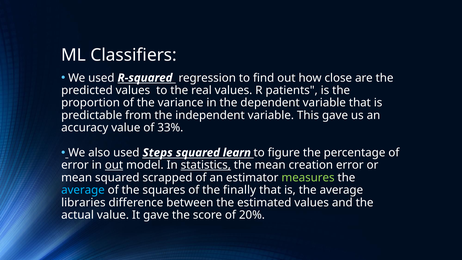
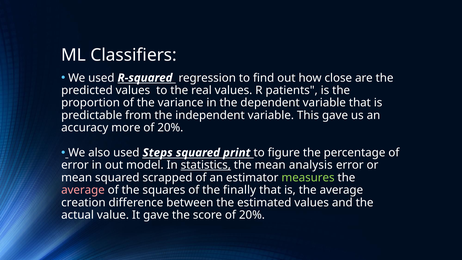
accuracy value: value -> more (126, 128)
33%: 33% -> 20% (170, 128)
learn: learn -> print (237, 153)
out underline: present -> none (114, 165)
creation: creation -> analysis (311, 165)
average colour: light blue -> pink (83, 190)
libraries: libraries -> creation (83, 203)
